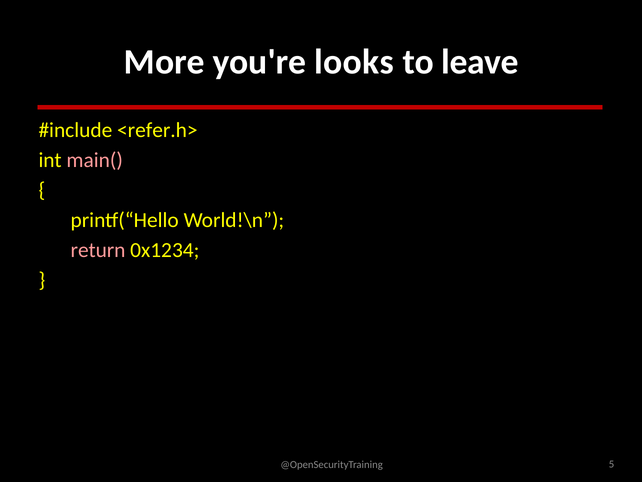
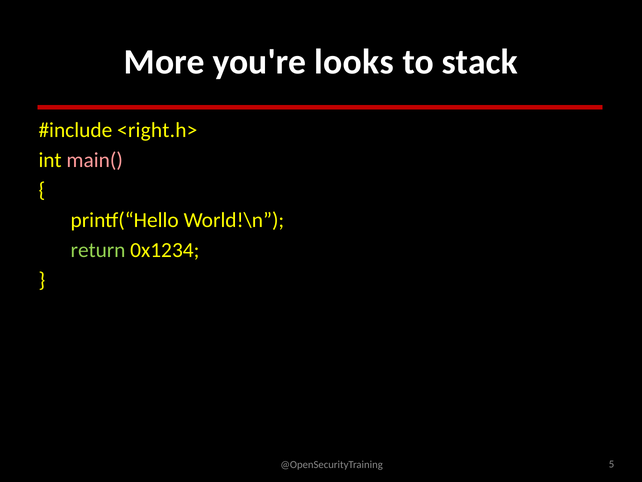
leave: leave -> stack (480, 62)
<refer.h>: <refer.h> -> <right.h> (157, 130)
return colour: pink -> light green (98, 250)
